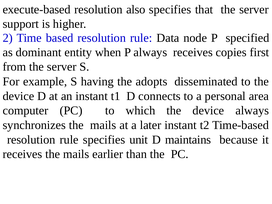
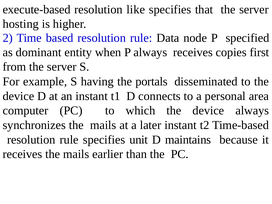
also: also -> like (136, 9)
support: support -> hosting (21, 24)
adopts: adopts -> portals (152, 82)
